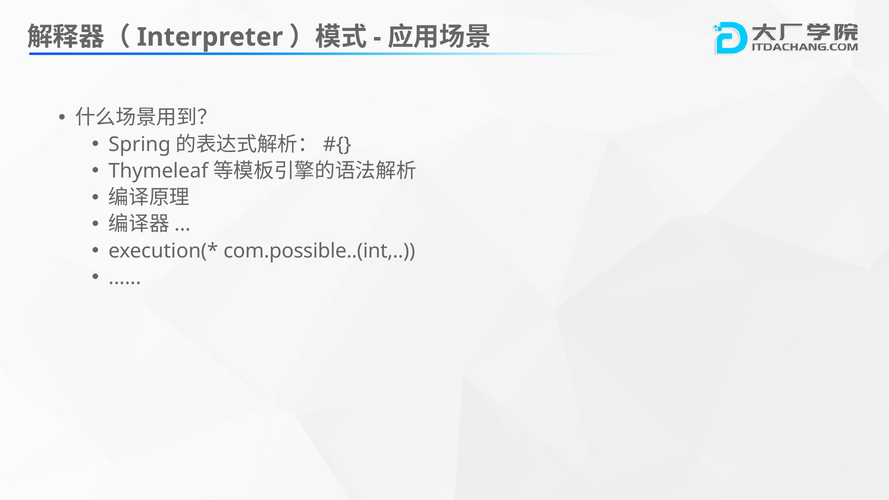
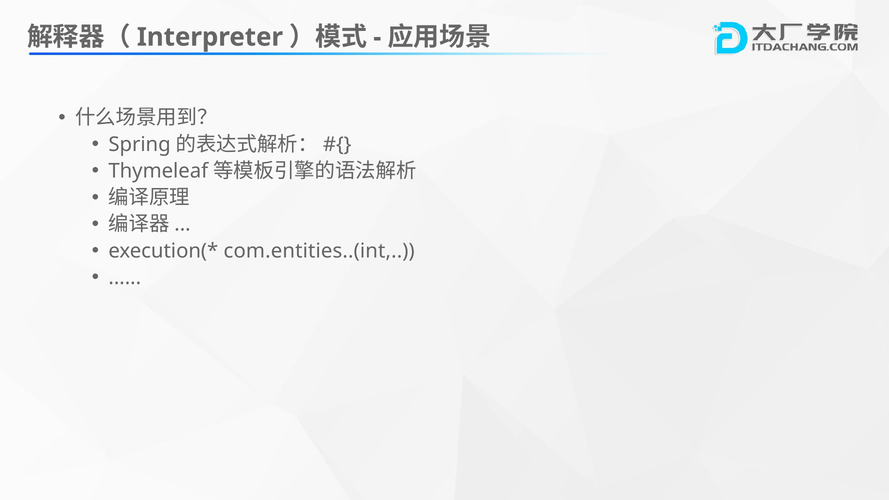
com.possible..(int: com.possible..(int -> com.entities..(int (319, 251)
